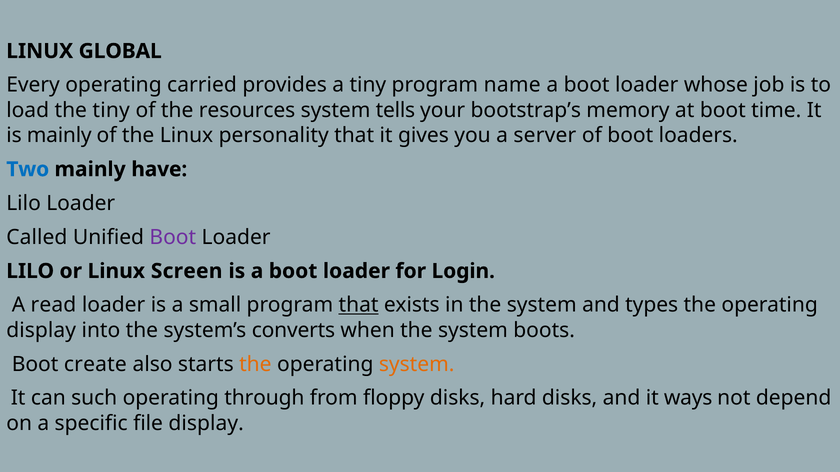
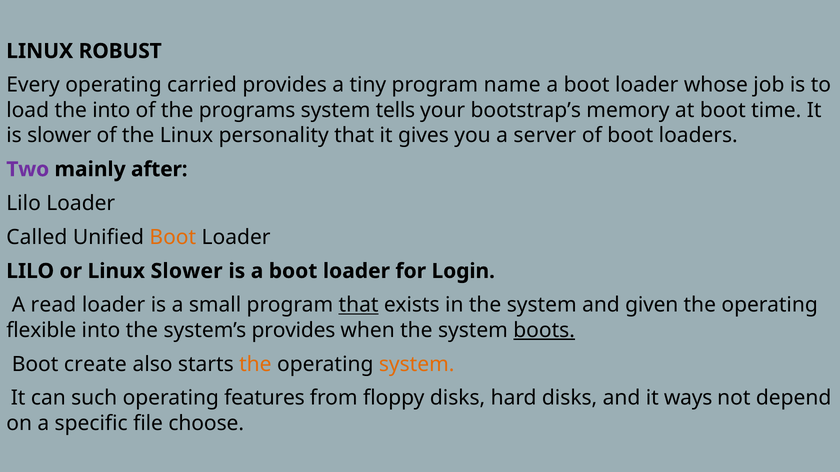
GLOBAL: GLOBAL -> ROBUST (120, 51)
the tiny: tiny -> into (111, 110)
resources: resources -> programs (247, 110)
is mainly: mainly -> slower (59, 136)
Two colour: blue -> purple (28, 169)
have: have -> after (159, 169)
Boot colour: purple -> orange (173, 237)
Linux Screen: Screen -> Slower (187, 271)
types: types -> given (652, 305)
display: display -> flexible (41, 331)
system’s converts: converts -> provides (293, 331)
boots underline: none -> present (544, 331)
through: through -> features (264, 398)
file display: display -> choose (206, 424)
